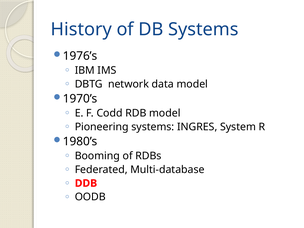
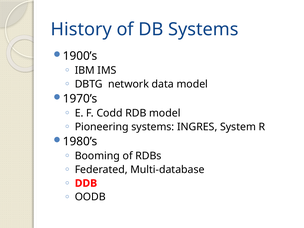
1976’s: 1976’s -> 1900’s (80, 56)
